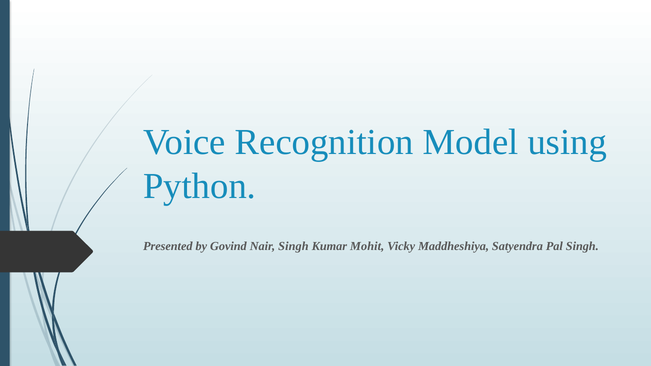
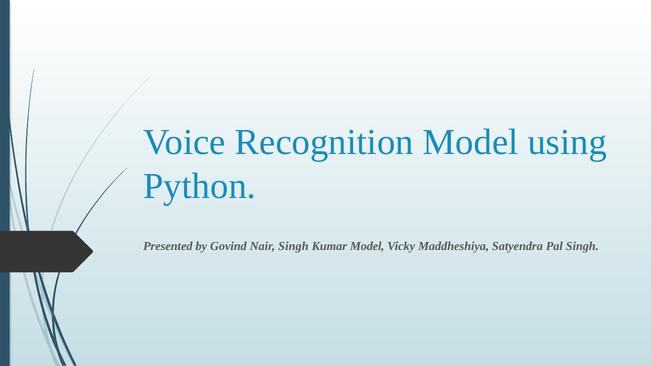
Kumar Mohit: Mohit -> Model (367, 246)
